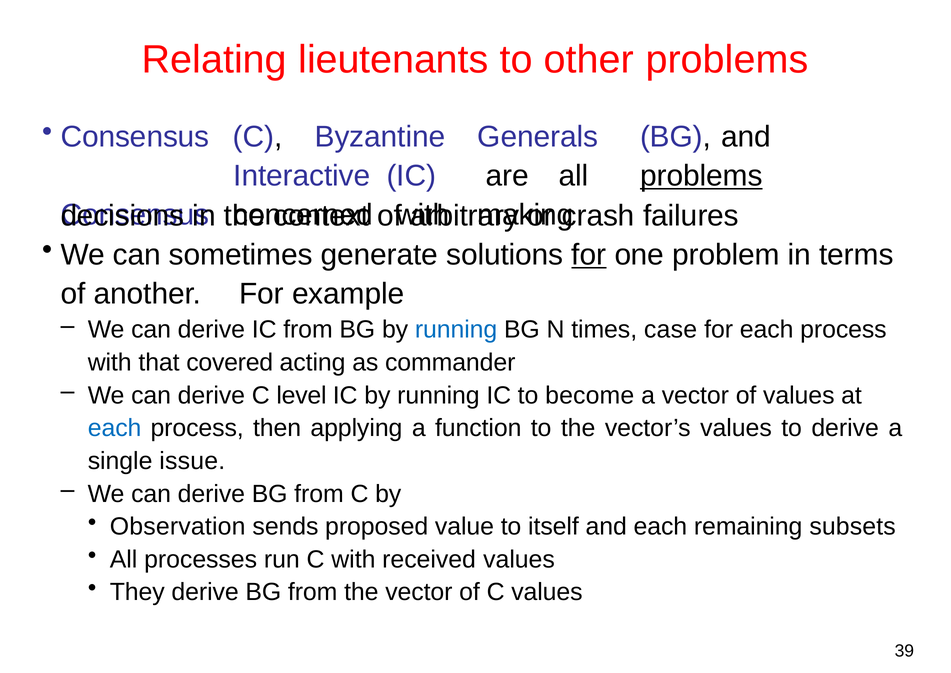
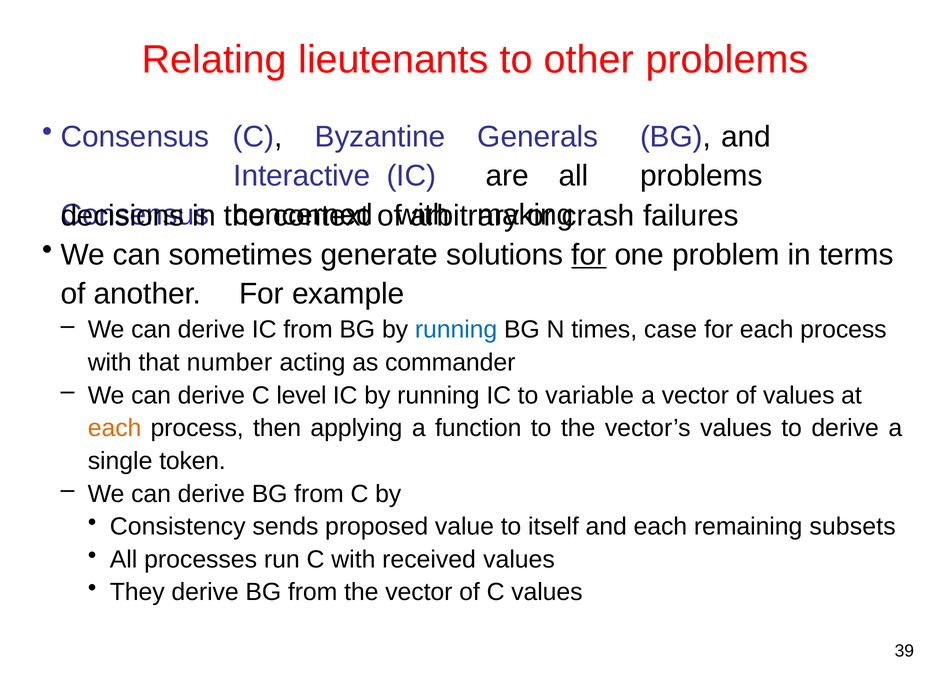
problems underline: present -> none (701, 176)
covered: covered -> number (229, 362)
become: become -> variable (590, 395)
each colour: blue -> orange (115, 428)
issue: issue -> token (192, 461)
Observation: Observation -> Consistency (178, 526)
